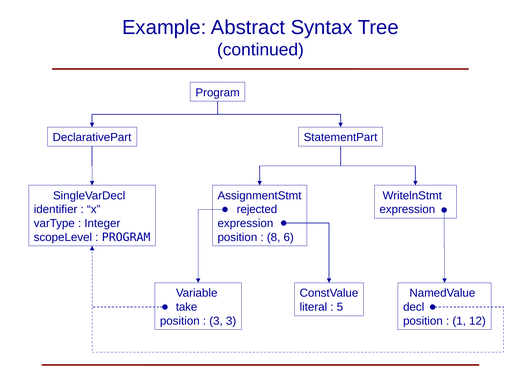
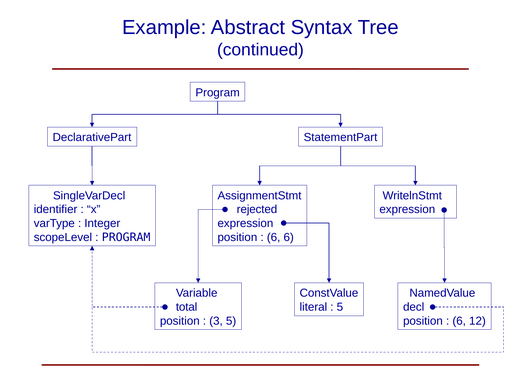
8: 8 -> 6 (274, 237)
take: take -> total (187, 307)
3 3: 3 -> 5 (231, 321)
1: 1 -> 6 (459, 321)
